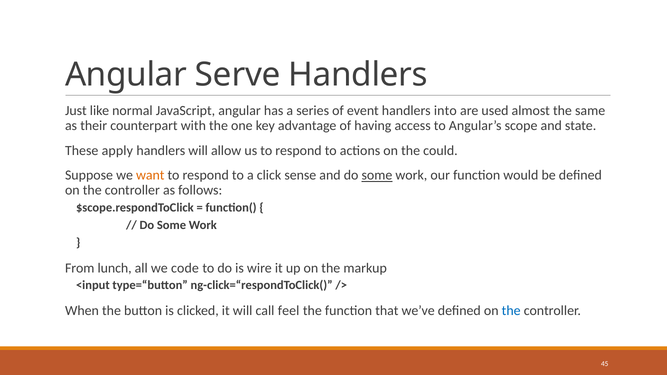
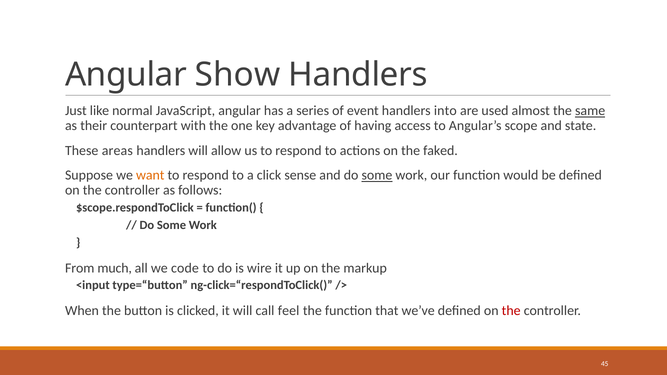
Serve: Serve -> Show (238, 75)
same underline: none -> present (590, 111)
apply: apply -> areas (117, 151)
could: could -> faked (441, 151)
lunch: lunch -> much (115, 268)
the colour: blue -> red (511, 311)
